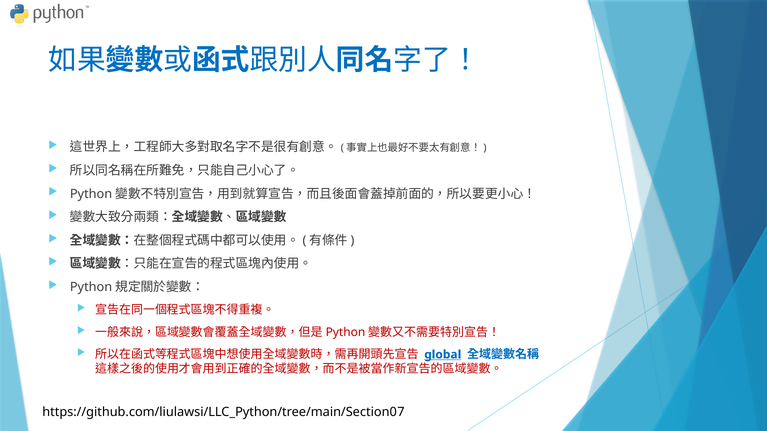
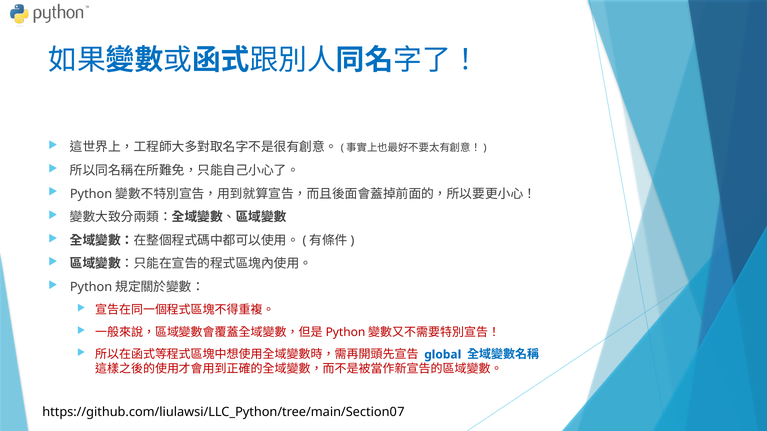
global underline: present -> none (443, 355)
